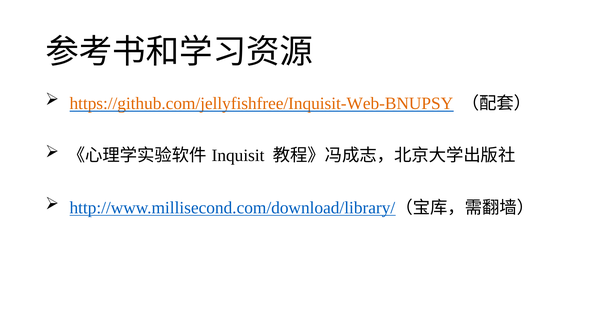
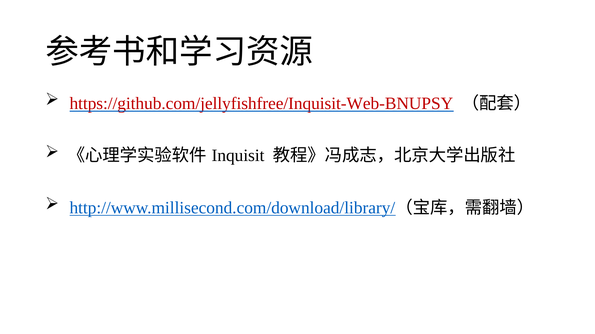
https://github.com/jellyfishfree/Inquisit-Web-BNUPSY colour: orange -> red (261, 104)
